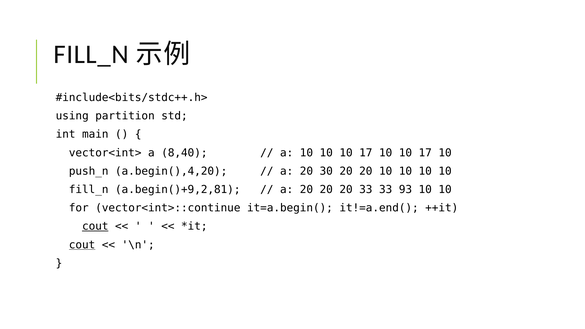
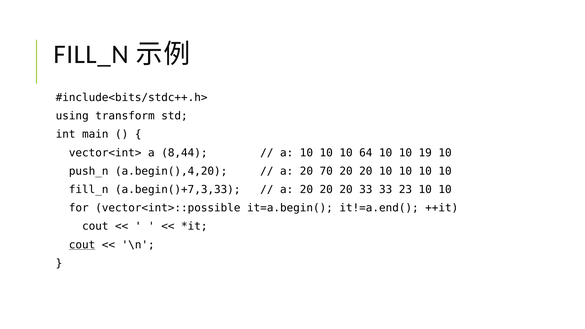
partition: partition -> transform (125, 116)
8,40: 8,40 -> 8,44 (184, 153)
10 10 10 17: 17 -> 64 (366, 153)
17: 17 -> 19 (425, 153)
30: 30 -> 70 (326, 171)
a.begin()+9,2,81: a.begin()+9,2,81 -> a.begin()+7,3,33 (178, 190)
93: 93 -> 23 (405, 190)
vector<int>::continue: vector<int>::continue -> vector<int>::possible (168, 208)
cout underline: present -> none (95, 226)
